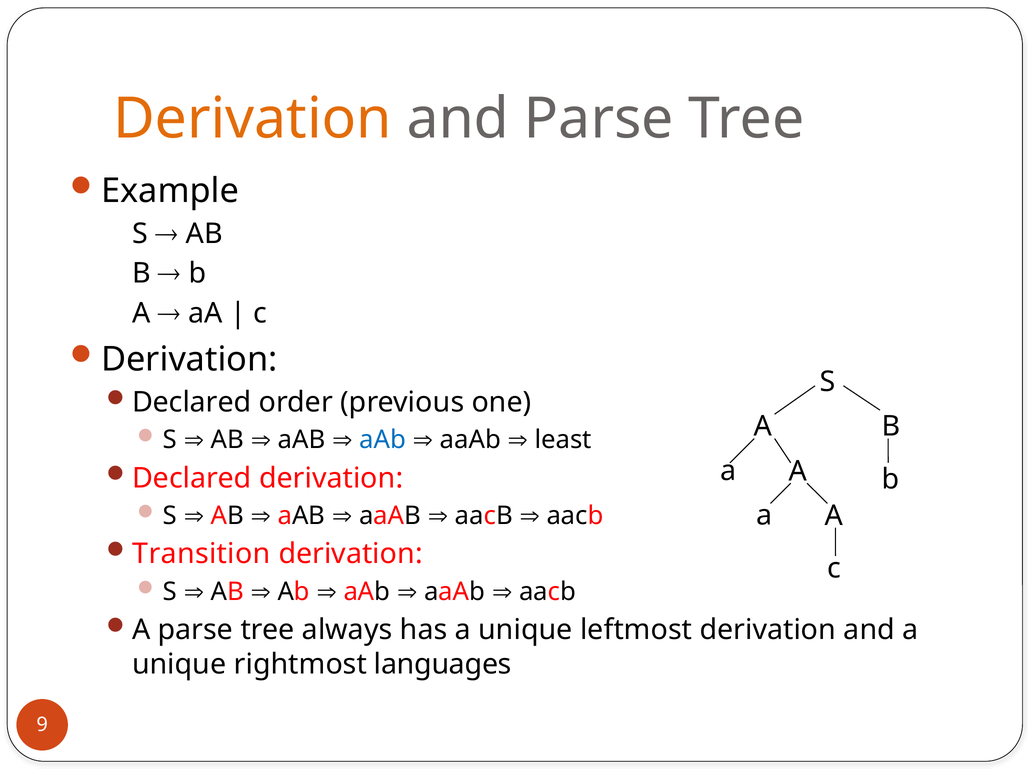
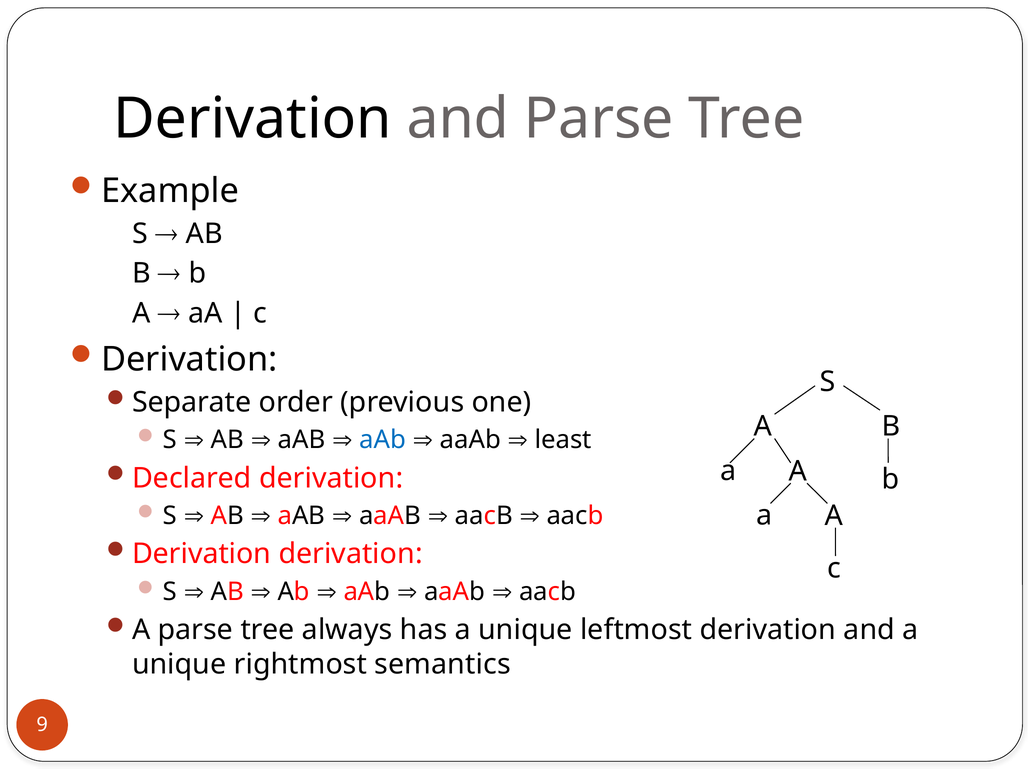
Derivation colour: orange -> black (252, 119)
Declared: Declared -> Separate (192, 403)
Transition: Transition -> Derivation (202, 554)
languages: languages -> semantics (443, 665)
